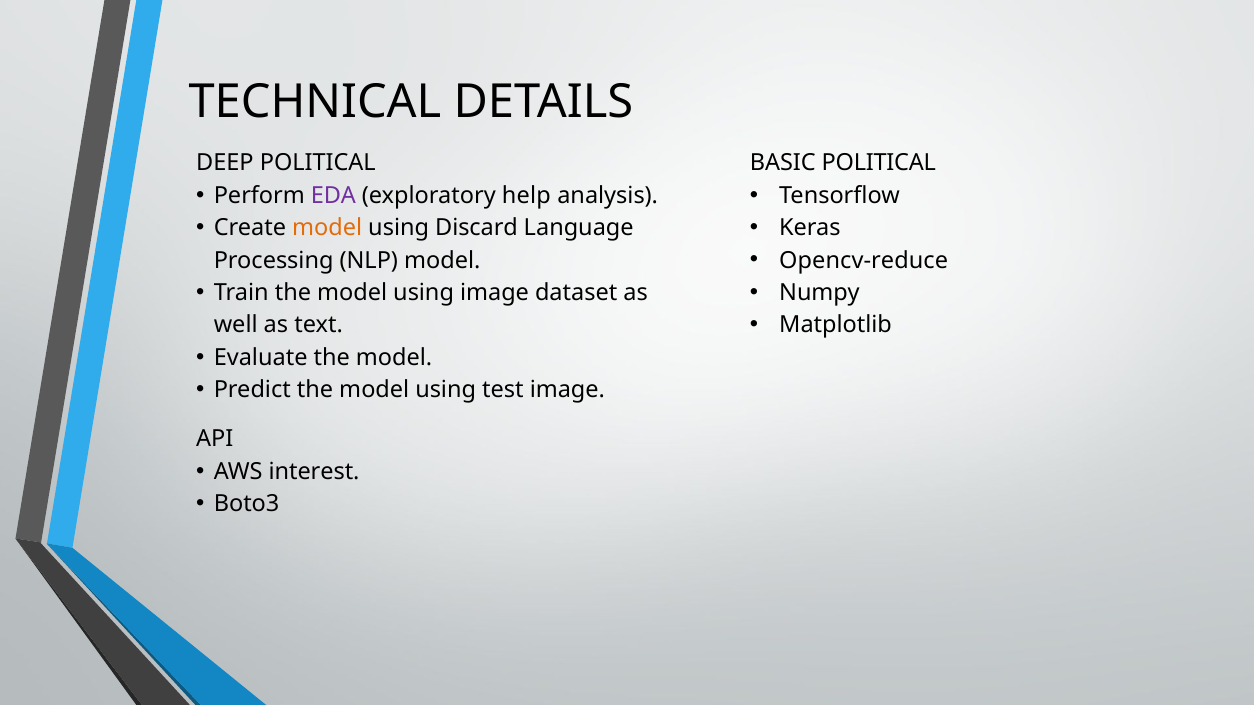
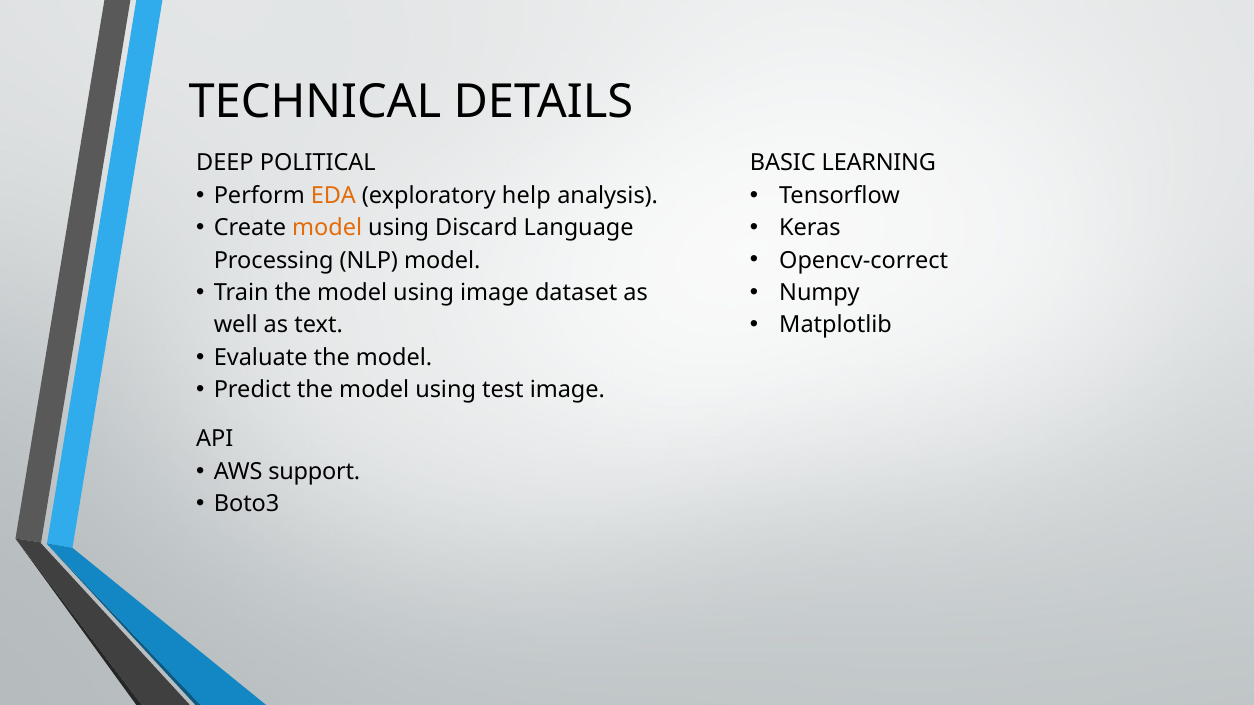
BASIC POLITICAL: POLITICAL -> LEARNING (879, 163)
EDA colour: purple -> orange (333, 196)
Opencv-reduce: Opencv-reduce -> Opencv-correct (864, 261)
interest: interest -> support (314, 472)
